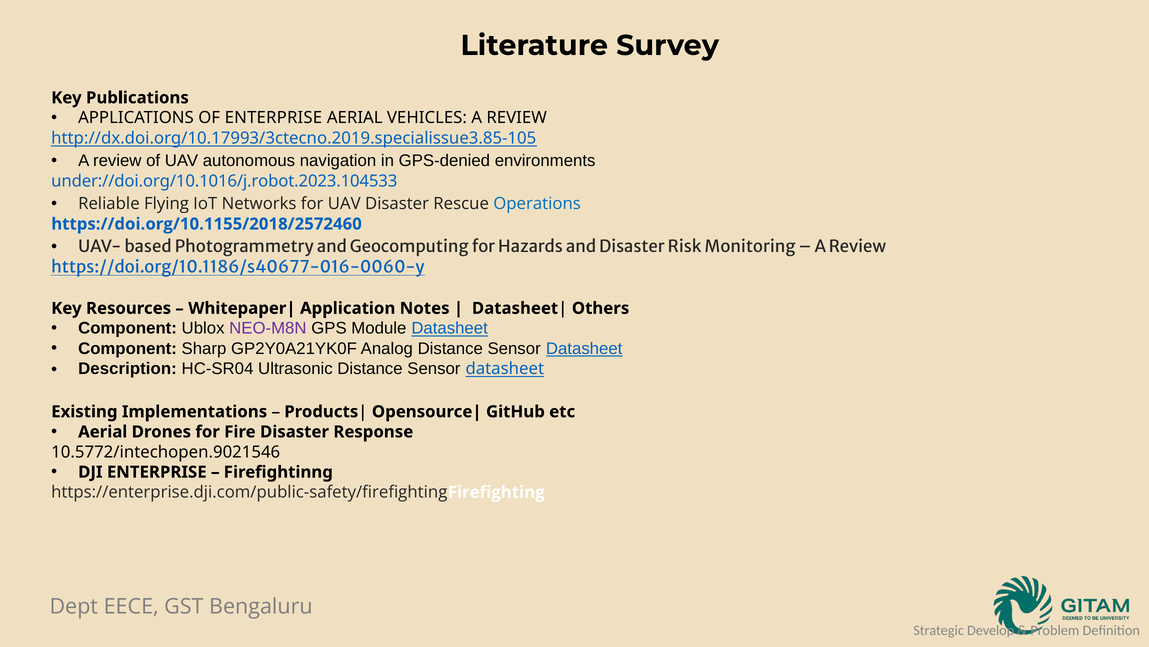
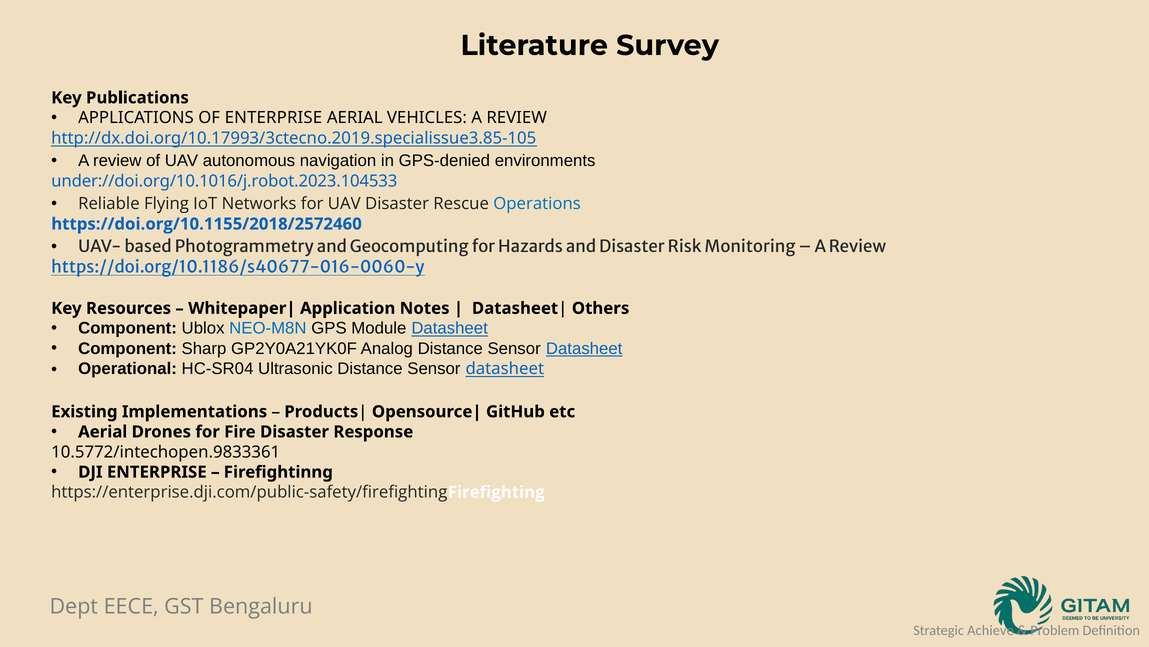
NEO-M8N colour: purple -> blue (268, 328)
Description: Description -> Operational (128, 368)
10.5772/intechopen.9021546: 10.5772/intechopen.9021546 -> 10.5772/intechopen.9833361 (166, 452)
Develop: Develop -> Achieve (991, 630)
